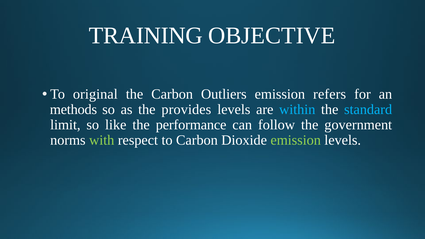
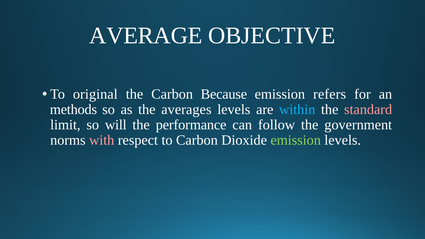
TRAINING: TRAINING -> AVERAGE (146, 36)
Outliers: Outliers -> Because (224, 94)
provides: provides -> averages (186, 110)
standard colour: light blue -> pink (368, 110)
like: like -> will (116, 125)
with colour: light green -> pink (102, 140)
